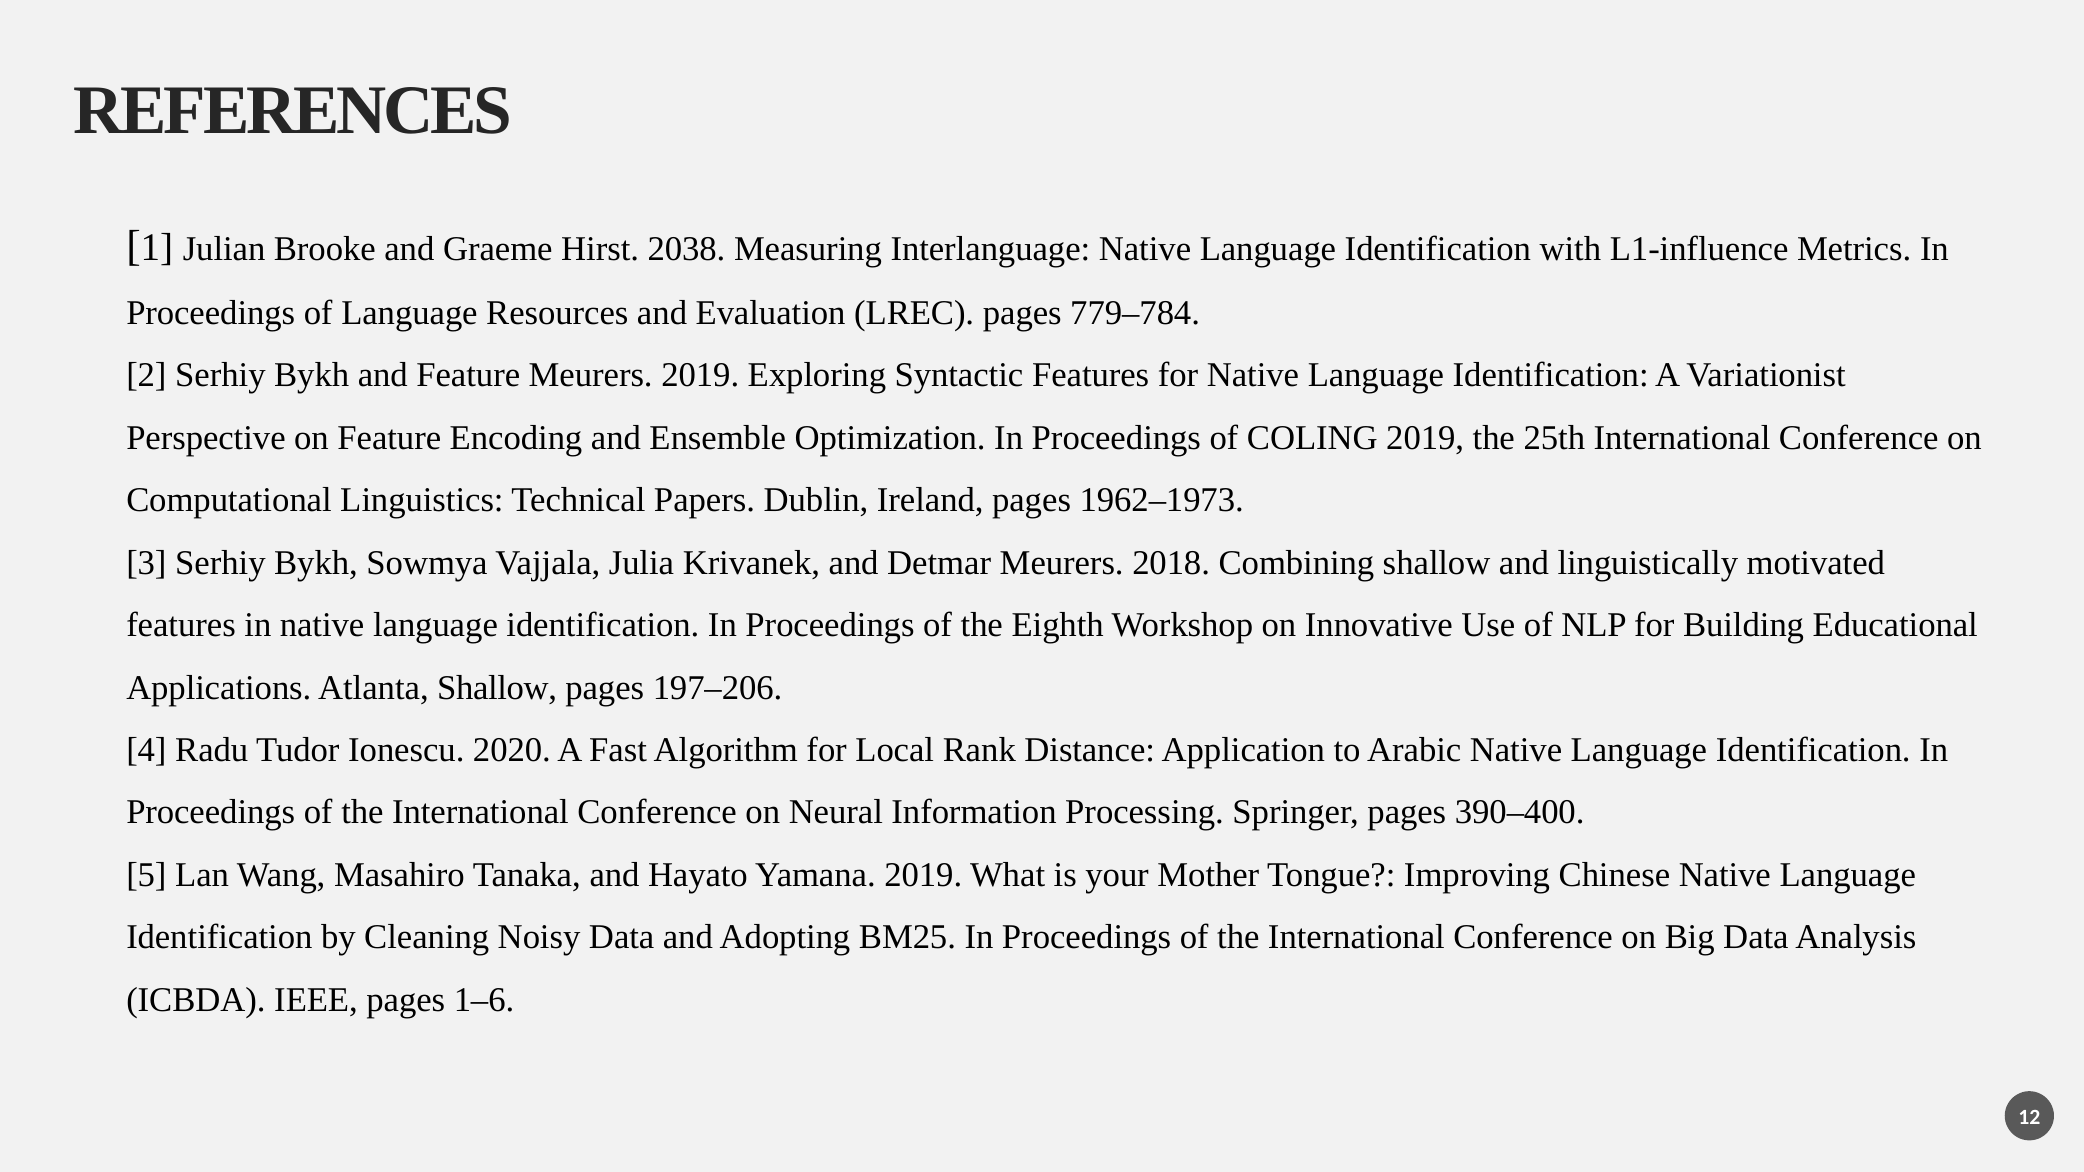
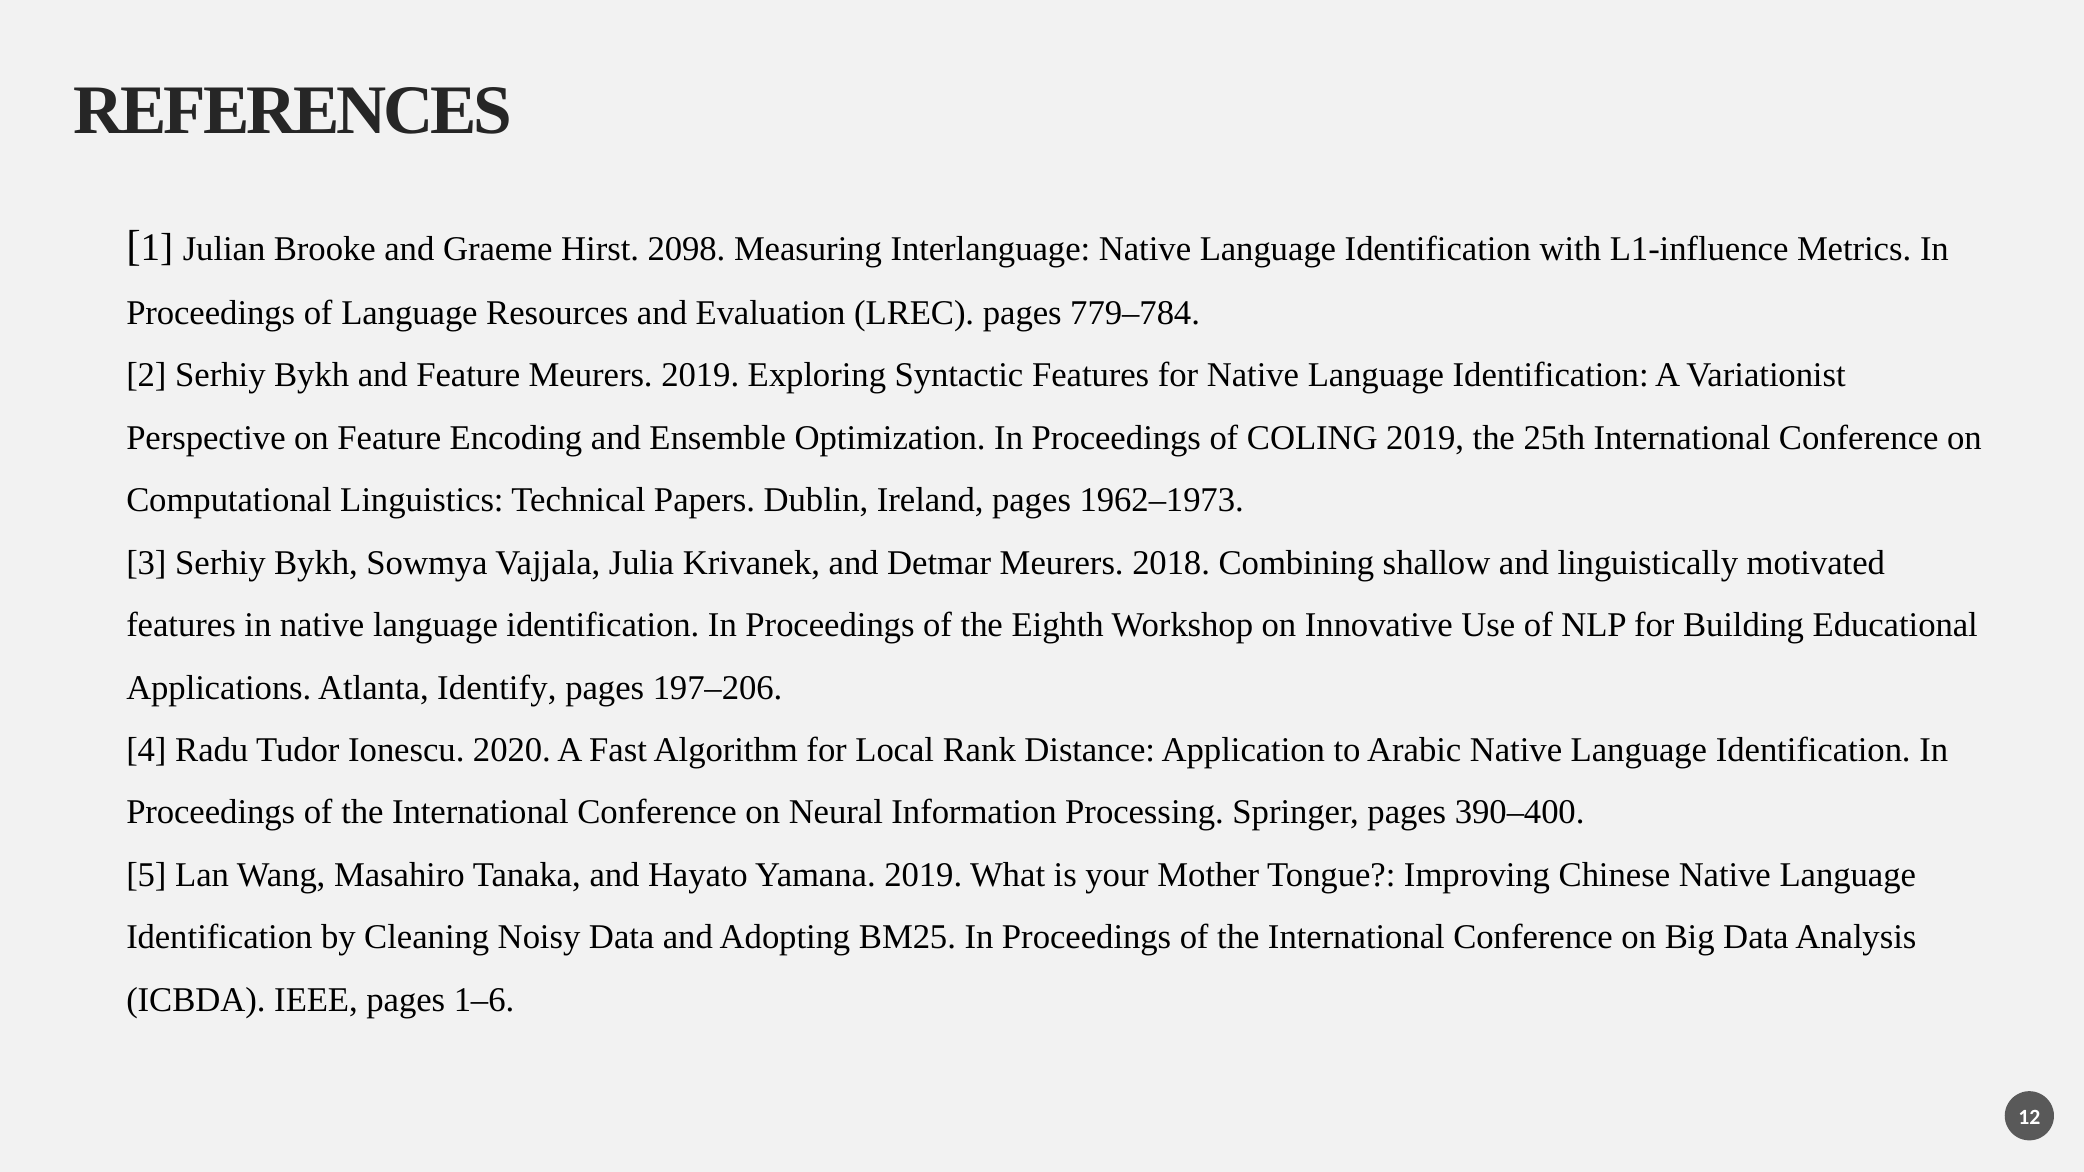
2038: 2038 -> 2098 (686, 249)
Atlanta Shallow: Shallow -> Identify (497, 688)
